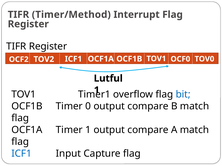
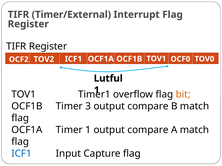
Timer/Method: Timer/Method -> Timer/External (71, 15)
bit colour: blue -> orange (183, 95)
0: 0 -> 3 (88, 107)
